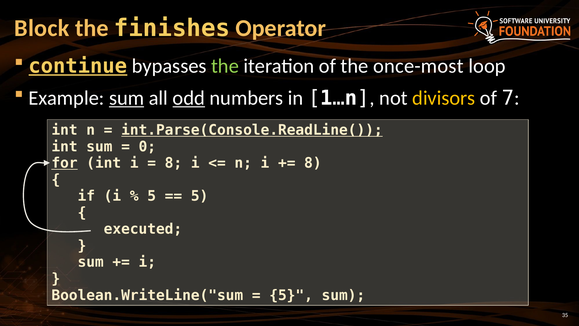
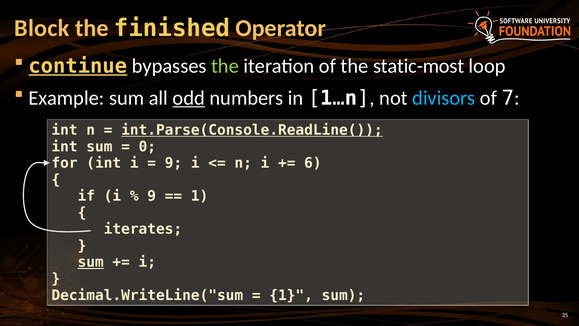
finishes: finishes -> finished (172, 28)
once-most: once-most -> static-most (419, 66)
sum underline: present -> none (127, 98)
divisors colour: yellow -> light blue (444, 98)
for underline: present -> none (65, 163)
8: 8 -> 9 (173, 163)
8: 8 -> 6 (313, 163)
5: 5 -> 9 (152, 196)
5: 5 -> 1 (200, 196)
executed: executed -> iterates (143, 229)
sum underline: none -> present (91, 262)
Boolean.WriteLine("sum: Boolean.WriteLine("sum -> Decimal.WriteLine("sum (147, 295)
5: 5 -> 1 (291, 295)
